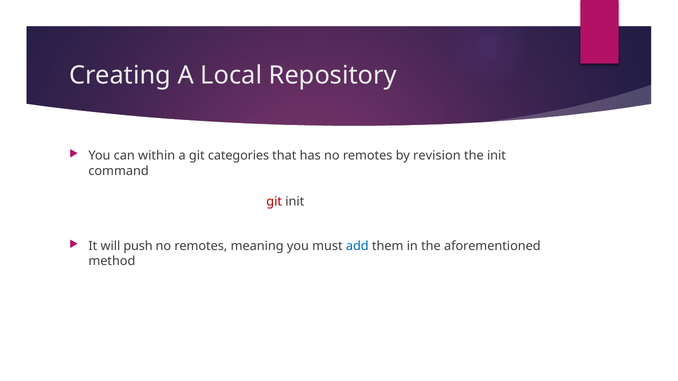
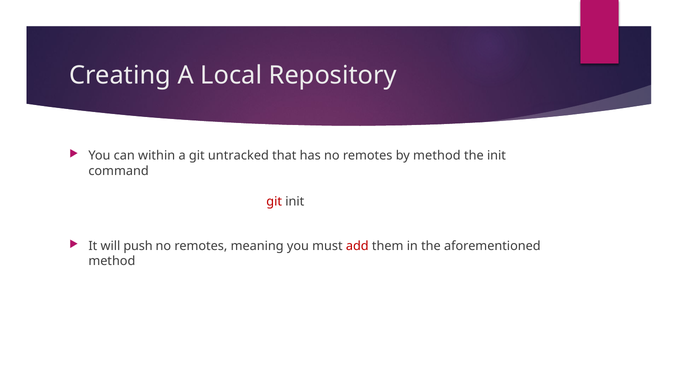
categories: categories -> untracked (238, 156)
by revision: revision -> method (437, 156)
add colour: blue -> red (357, 246)
